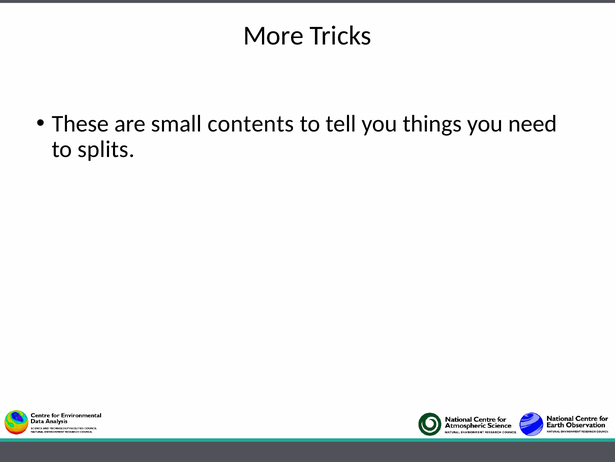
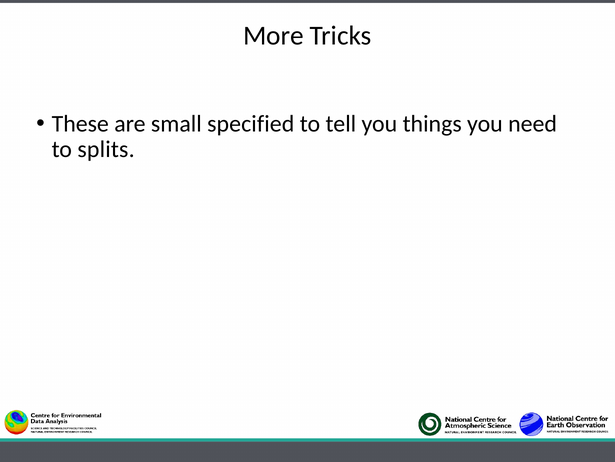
contents: contents -> specified (251, 123)
